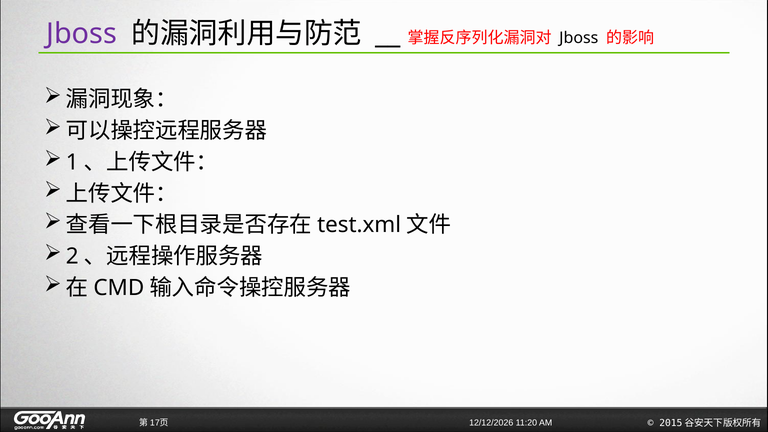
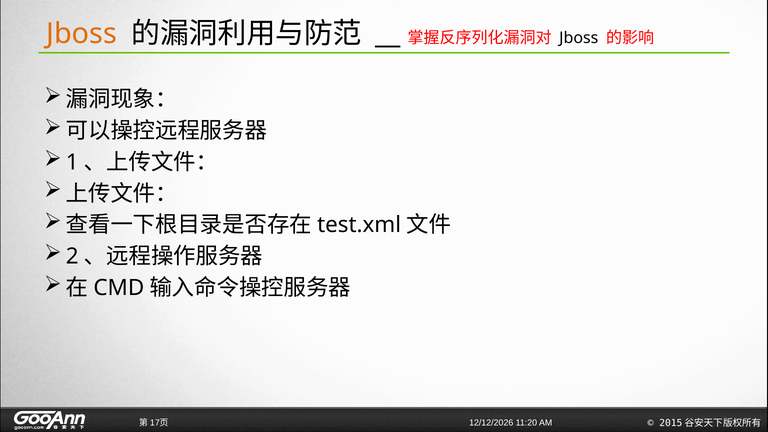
Jboss colour: purple -> orange (82, 34)
